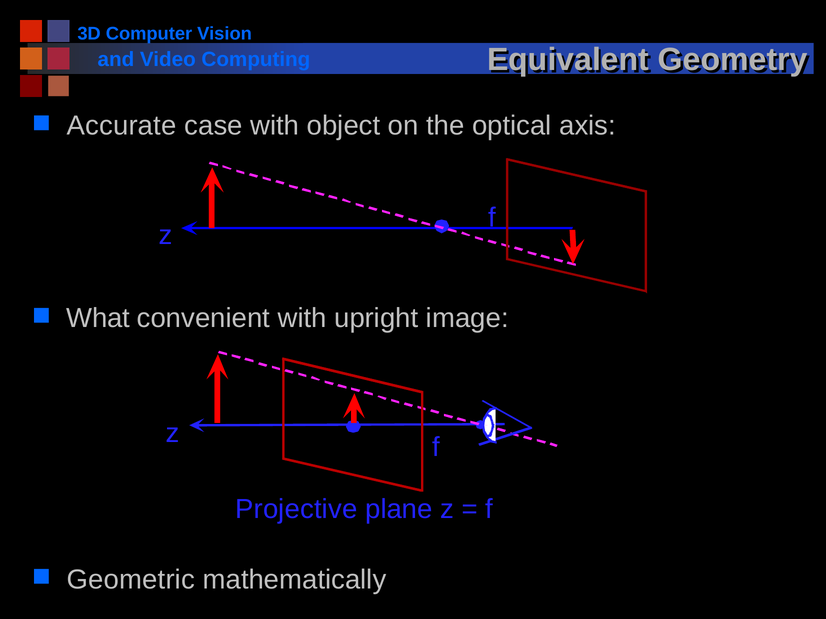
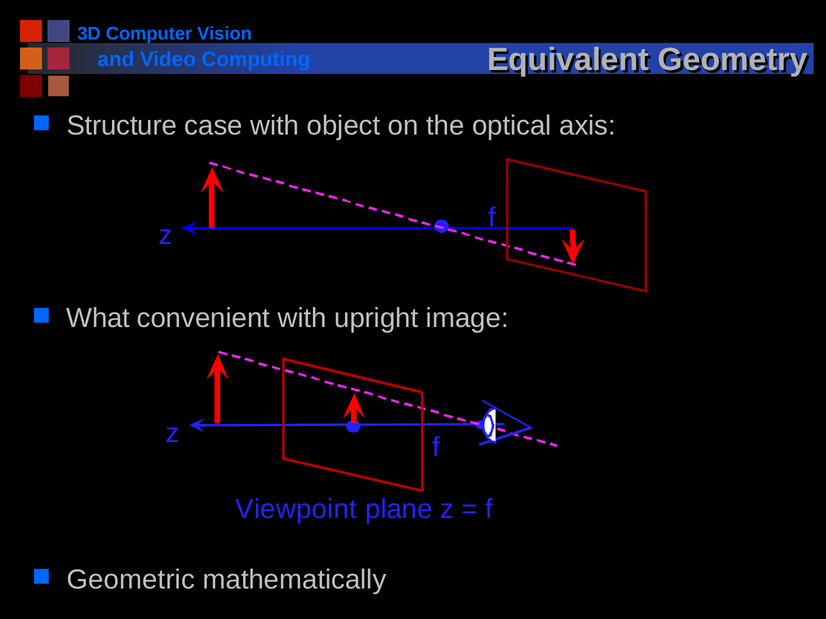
Accurate: Accurate -> Structure (122, 126)
Projective: Projective -> Viewpoint (296, 509)
